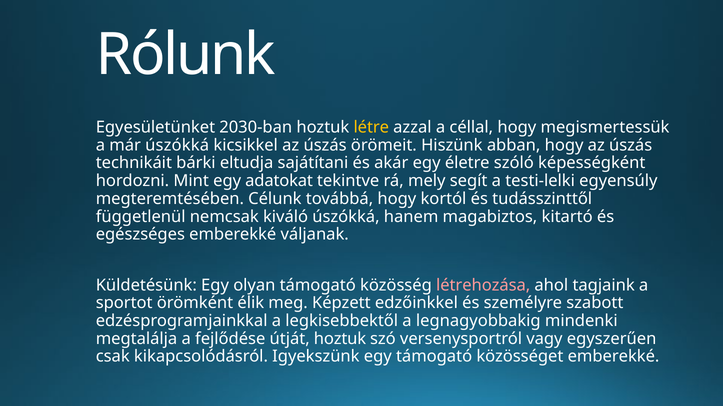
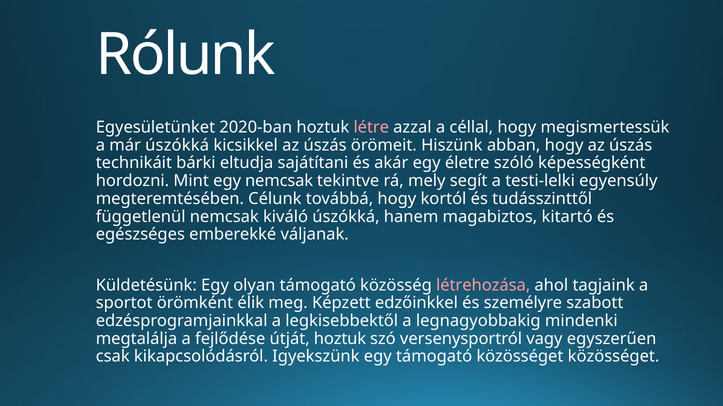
2030-ban: 2030-ban -> 2020-ban (256, 128)
létre colour: yellow -> pink (371, 128)
egy adatokat: adatokat -> nemcsak (279, 181)
közösséget emberekké: emberekké -> közösséget (614, 357)
